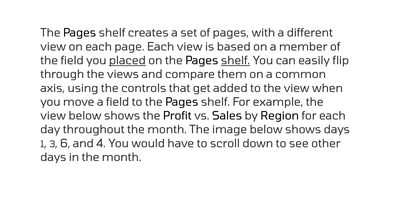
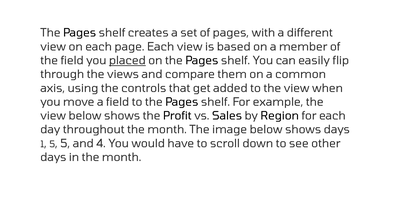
shelf underline: present -> none (236, 61)
3: 3 -> 5 (52, 144)
6: 6 -> 5 (65, 144)
